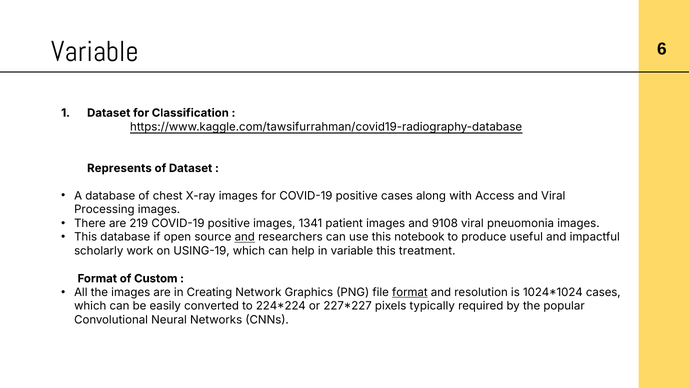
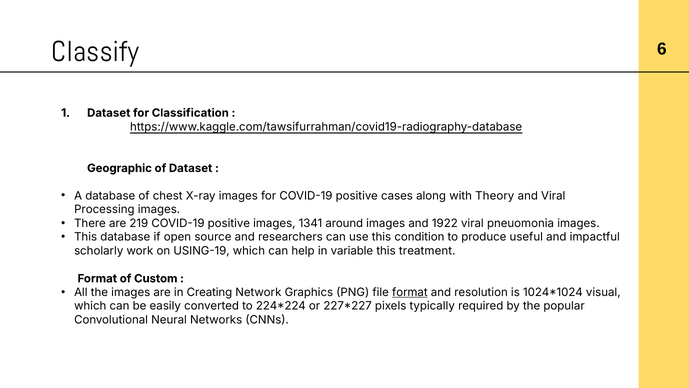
Variable: Variable -> Classify (95, 52)
Represents: Represents -> Geographic (119, 168)
Access: Access -> Theory (495, 196)
patient: patient -> around (344, 223)
9108: 9108 -> 1922 (445, 223)
and underline: present -> none (245, 237)
notebook: notebook -> condition (419, 237)
cases: cases -> visual (603, 292)
